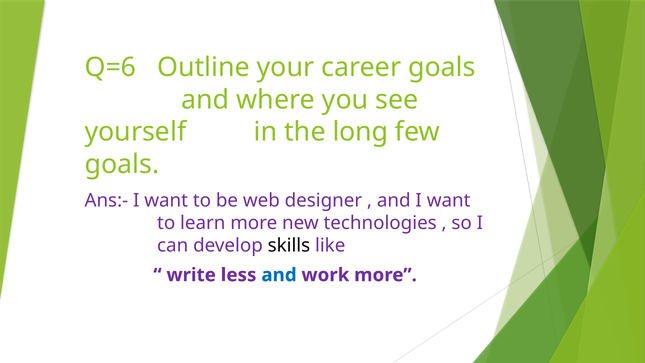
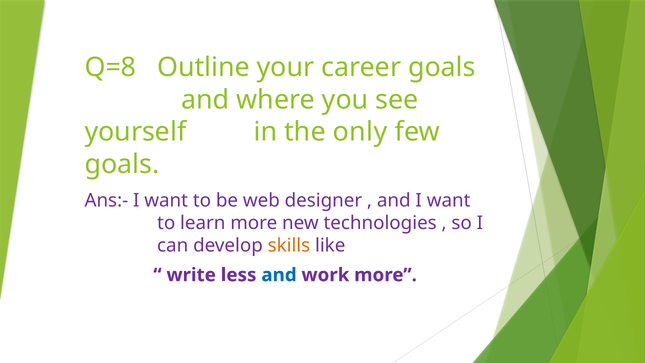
Q=6: Q=6 -> Q=8 (110, 67)
long: long -> only (360, 132)
skills colour: black -> orange (289, 246)
